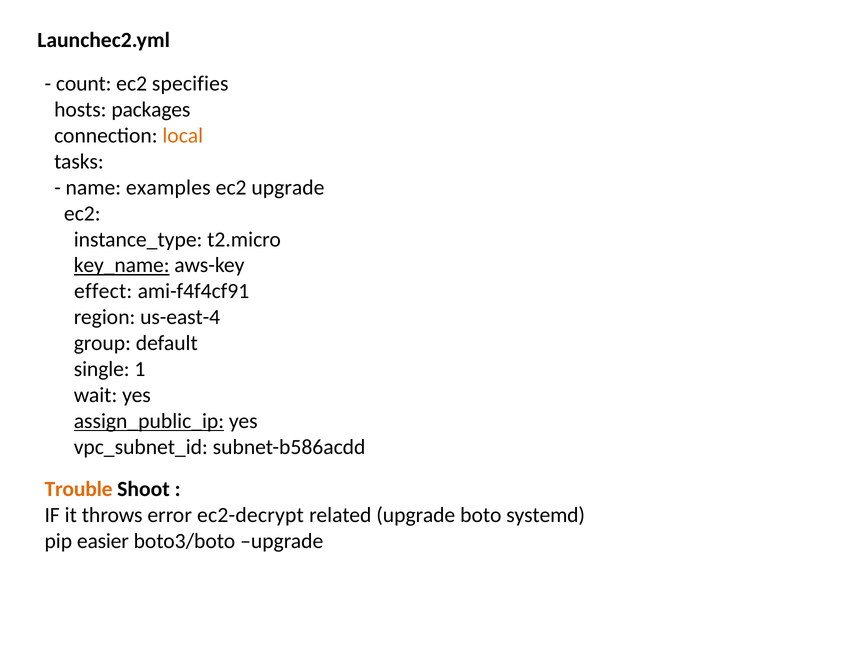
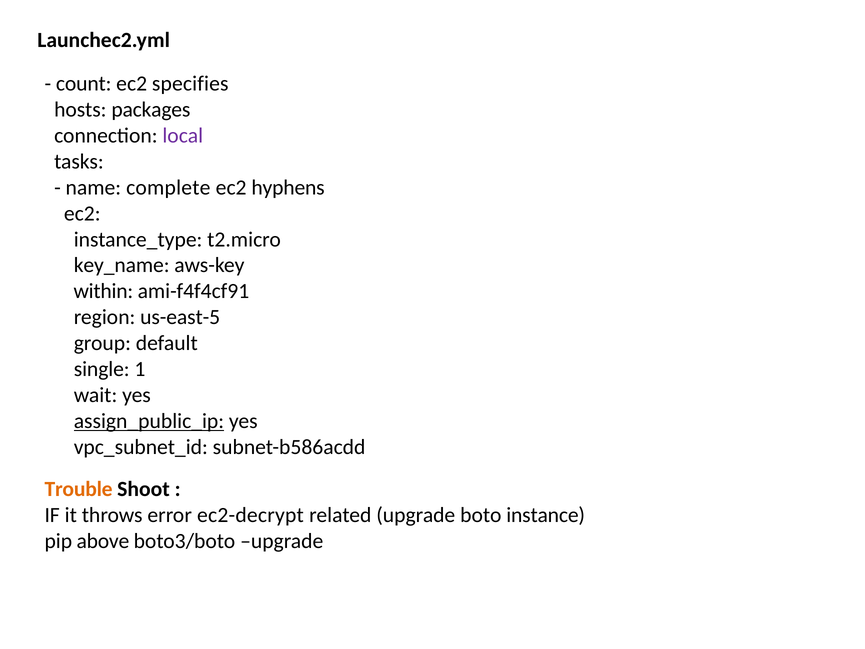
local colour: orange -> purple (183, 135)
examples: examples -> complete (168, 187)
ec2 upgrade: upgrade -> hyphens (288, 187)
key_name underline: present -> none (122, 265)
effect: effect -> within (103, 291)
us-east-4: us-east-4 -> us-east-5 (180, 317)
systemd: systemd -> instance (546, 515)
easier: easier -> above (103, 541)
